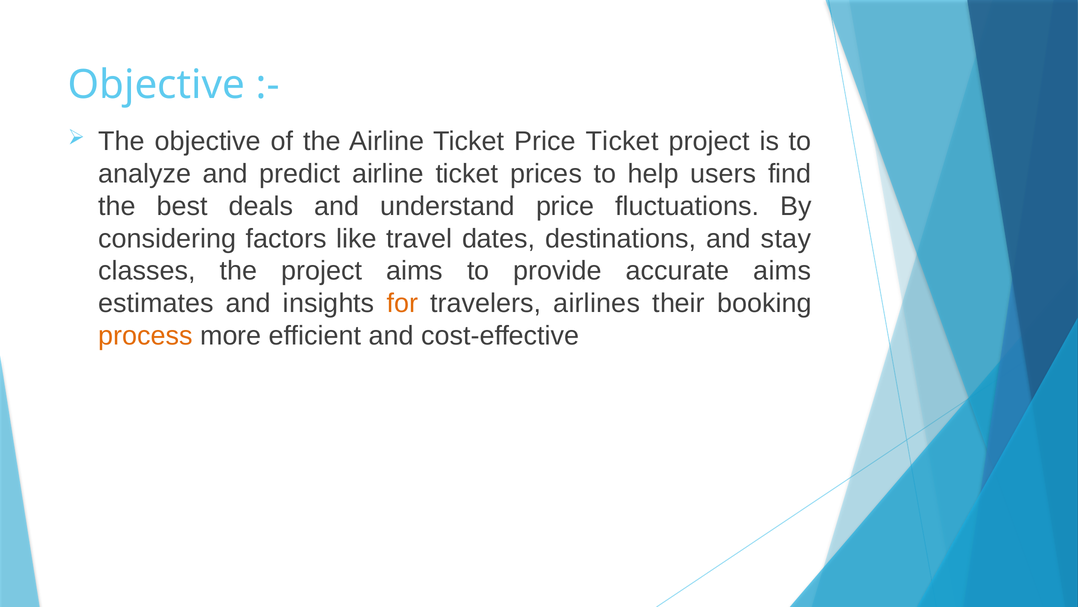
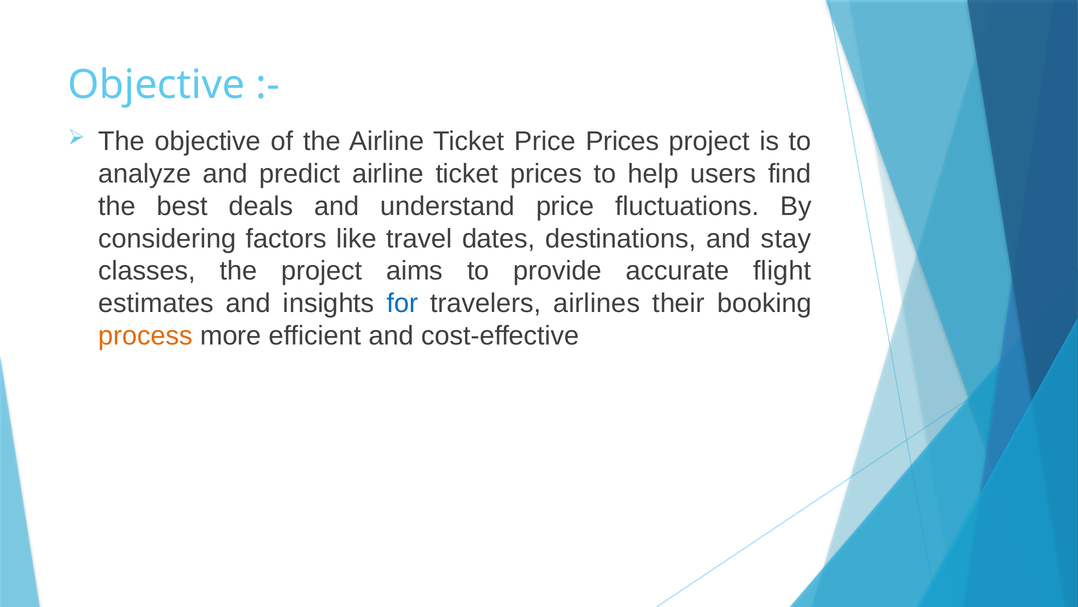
Price Ticket: Ticket -> Prices (622, 141)
accurate aims: aims -> flight (782, 271)
for colour: orange -> blue (402, 303)
